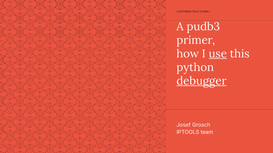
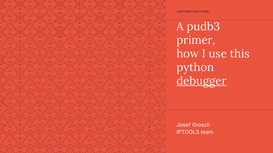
use underline: present -> none (218, 54)
